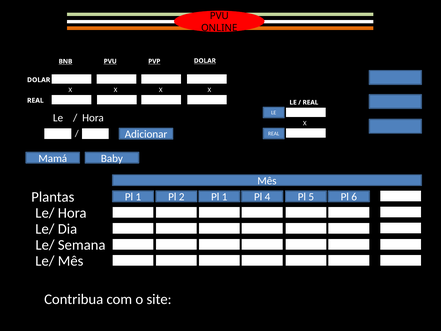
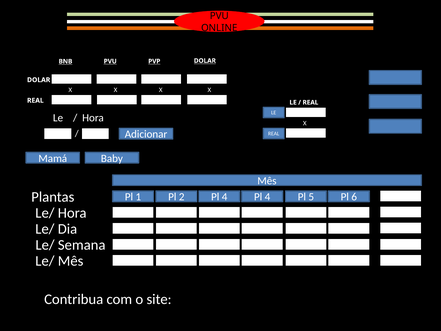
2 Pl 1: 1 -> 4 (225, 197)
